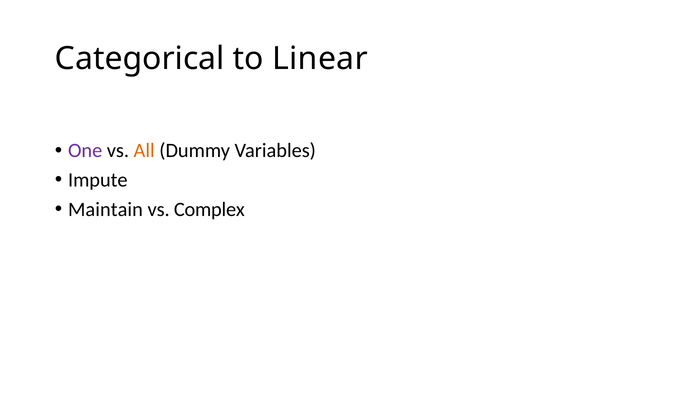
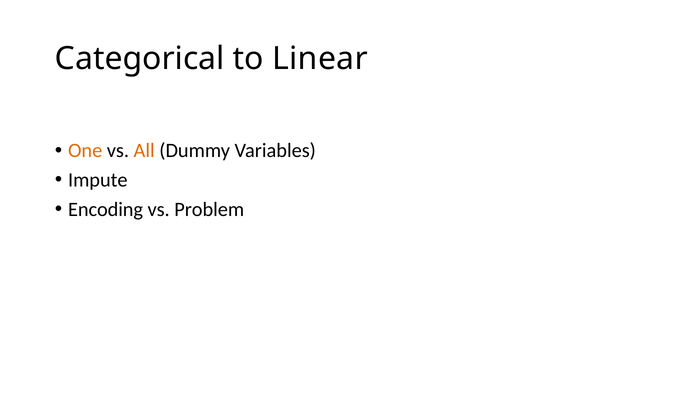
One colour: purple -> orange (85, 151)
Maintain: Maintain -> Encoding (106, 209)
Complex: Complex -> Problem (209, 209)
